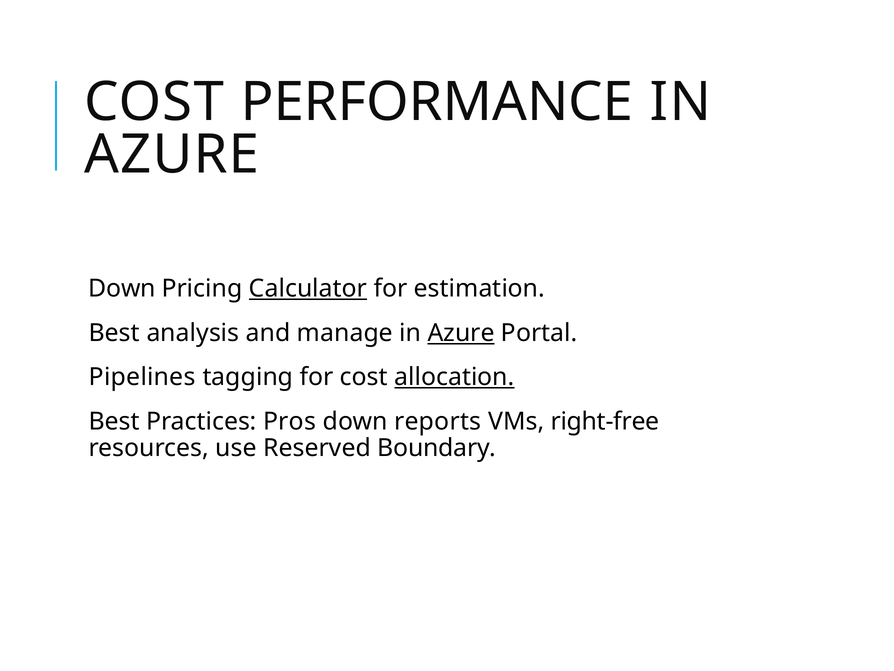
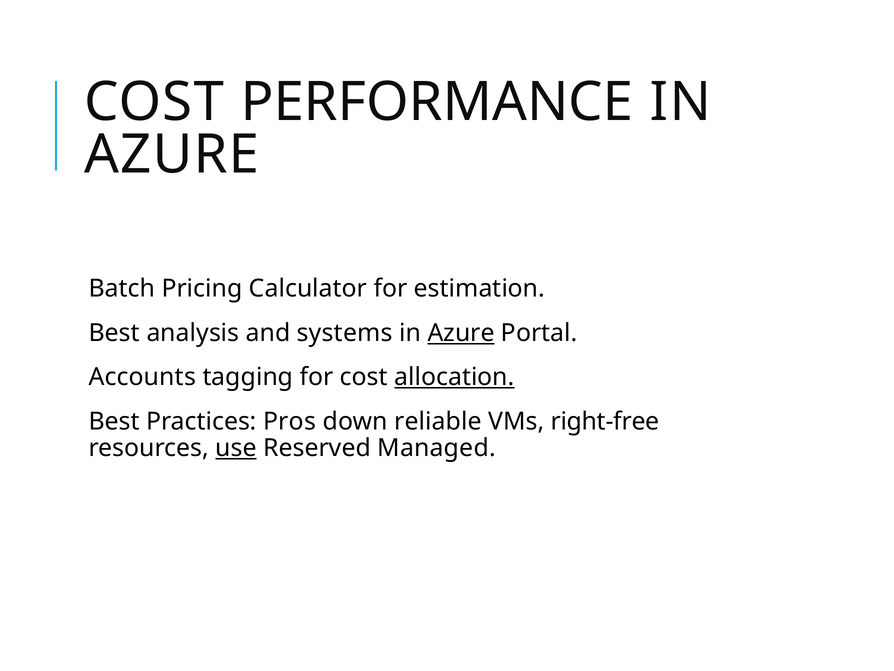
Down: Down -> Batch (122, 288)
Calculator underline: present -> none (308, 288)
manage: manage -> systems (345, 333)
Pipelines: Pipelines -> Accounts (142, 377)
reports: reports -> reliable (438, 421)
use underline: none -> present (236, 448)
Boundary: Boundary -> Managed (437, 448)
